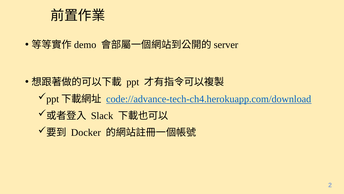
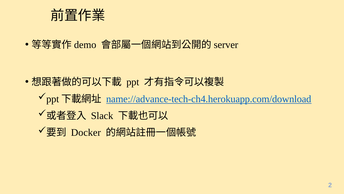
code://advance-tech-ch4.herokuapp.com/download: code://advance-tech-ch4.herokuapp.com/download -> name://advance-tech-ch4.herokuapp.com/download (209, 99)
